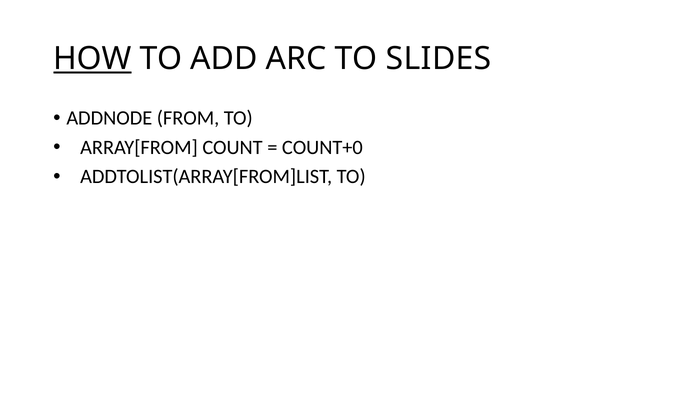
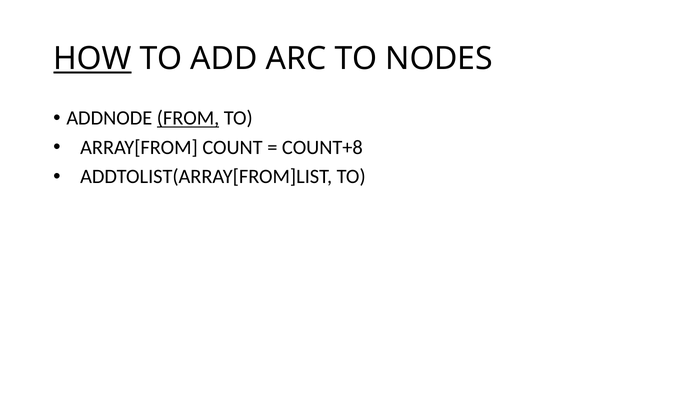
SLIDES: SLIDES -> NODES (439, 59)
FROM underline: none -> present (188, 118)
COUNT+0: COUNT+0 -> COUNT+8 (322, 147)
